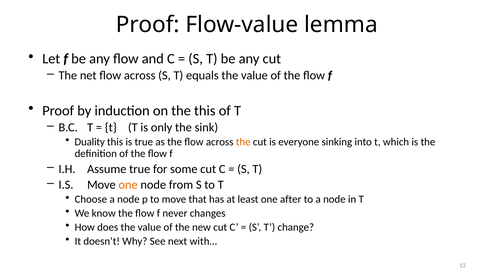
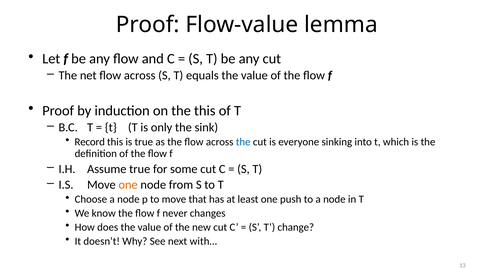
Duality: Duality -> Record (90, 142)
the colour: orange -> blue (243, 142)
after: after -> push (291, 199)
